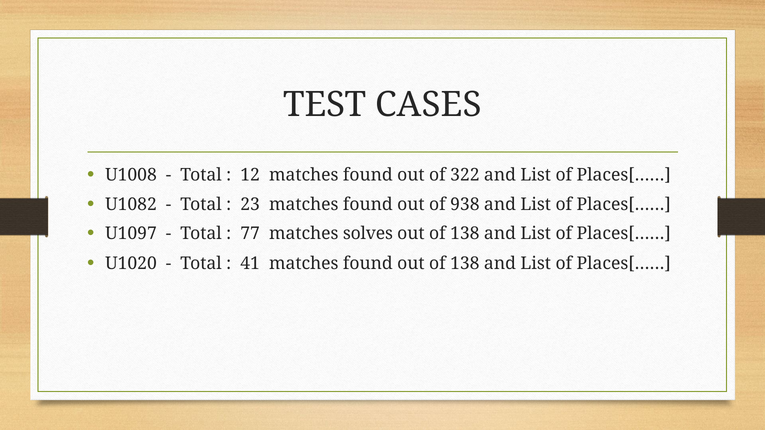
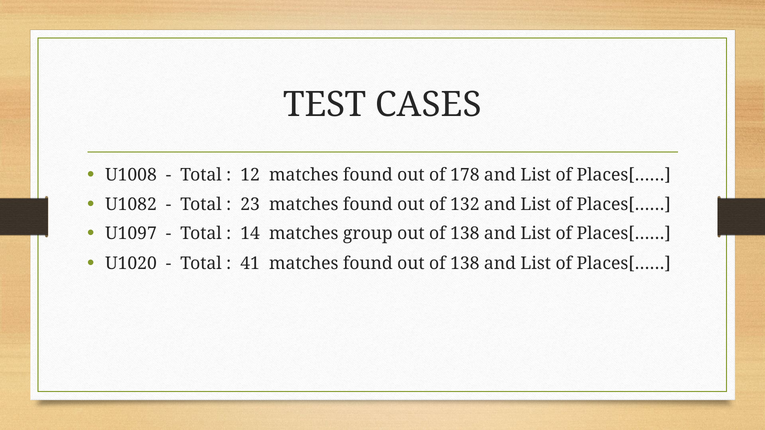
322: 322 -> 178 (465, 175)
938: 938 -> 132 (465, 205)
77: 77 -> 14 (250, 234)
solves: solves -> group (368, 234)
